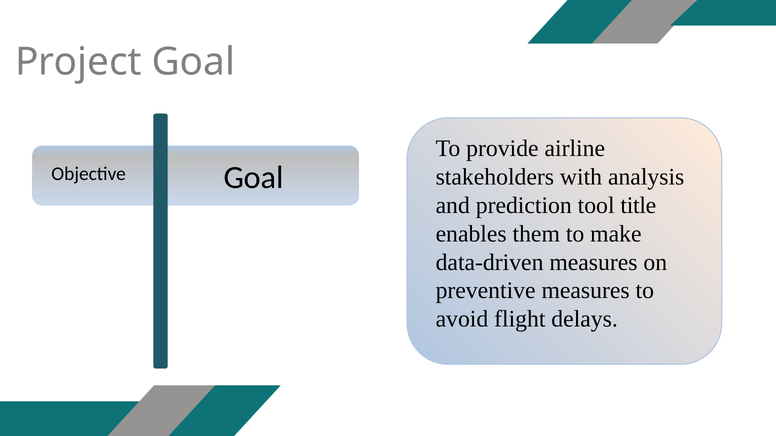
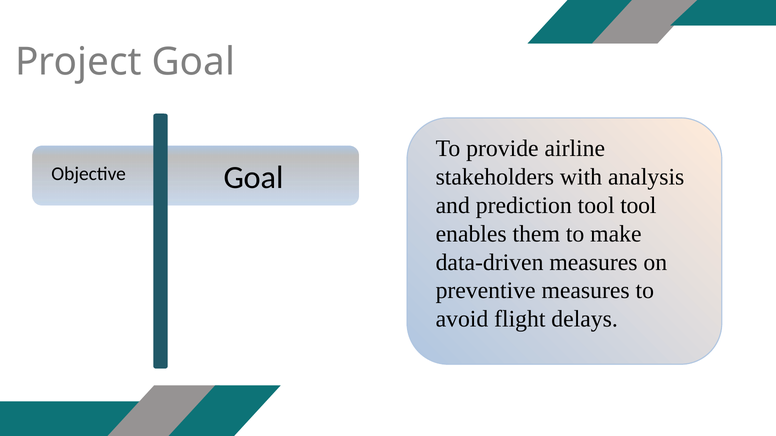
tool title: title -> tool (638, 206)
